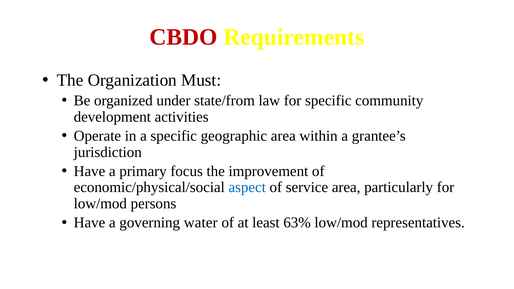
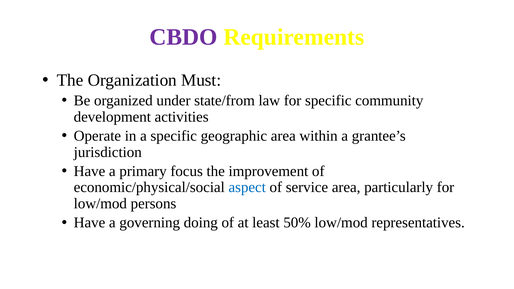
CBDO colour: red -> purple (183, 37)
water: water -> doing (201, 223)
63%: 63% -> 50% (297, 223)
